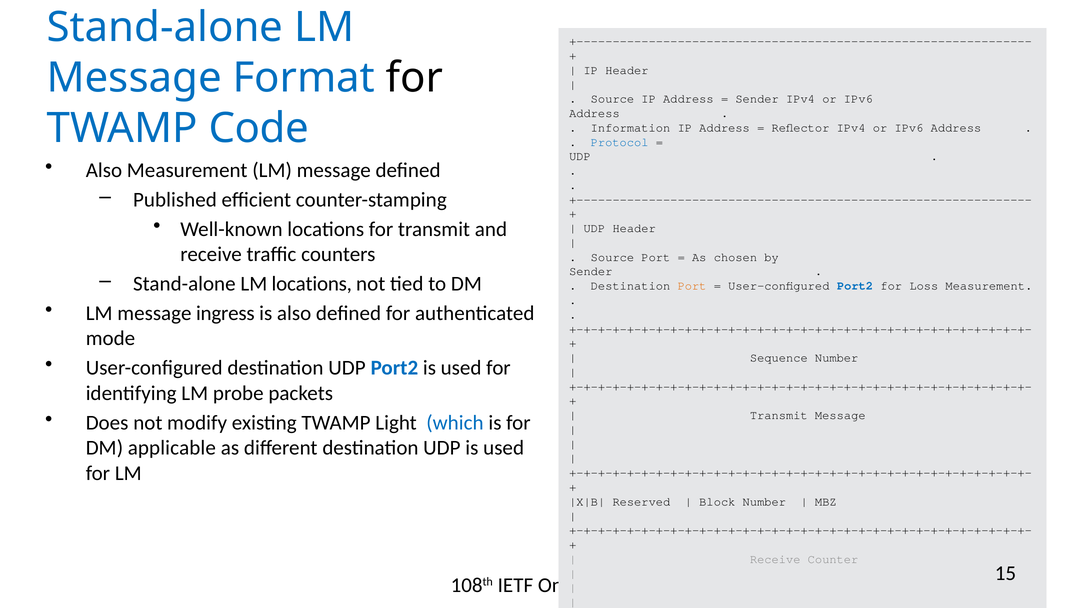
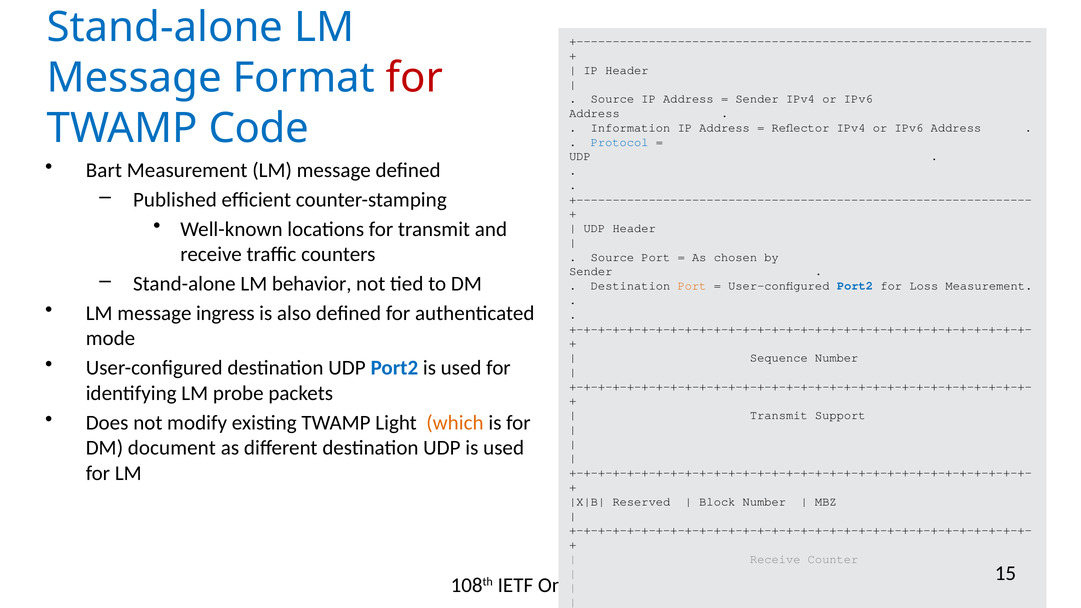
for colour: black -> red (414, 78)
Also: Also -> Bart (104, 170)
LM locations: locations -> behavior (312, 284)
Transmit Message: Message -> Support (840, 415)
which colour: blue -> orange (455, 423)
applicable: applicable -> document (172, 448)
